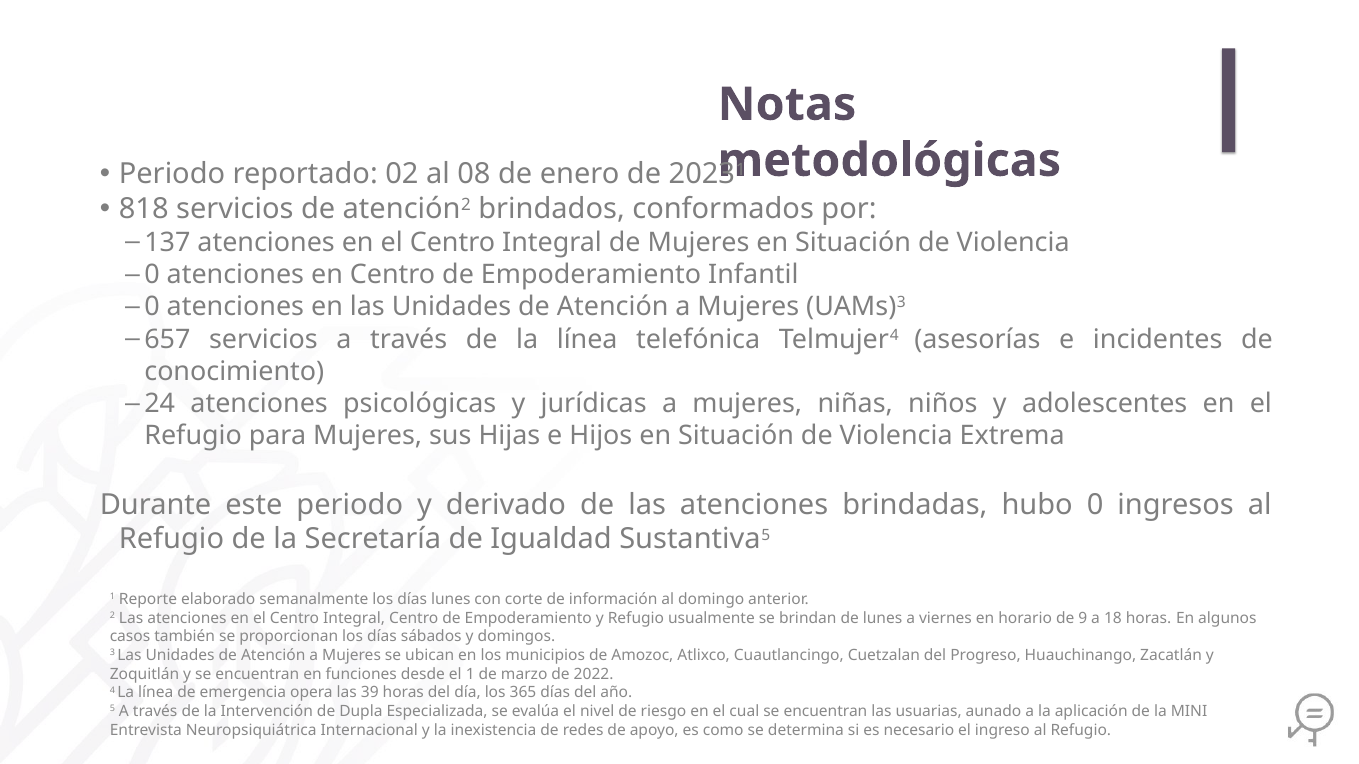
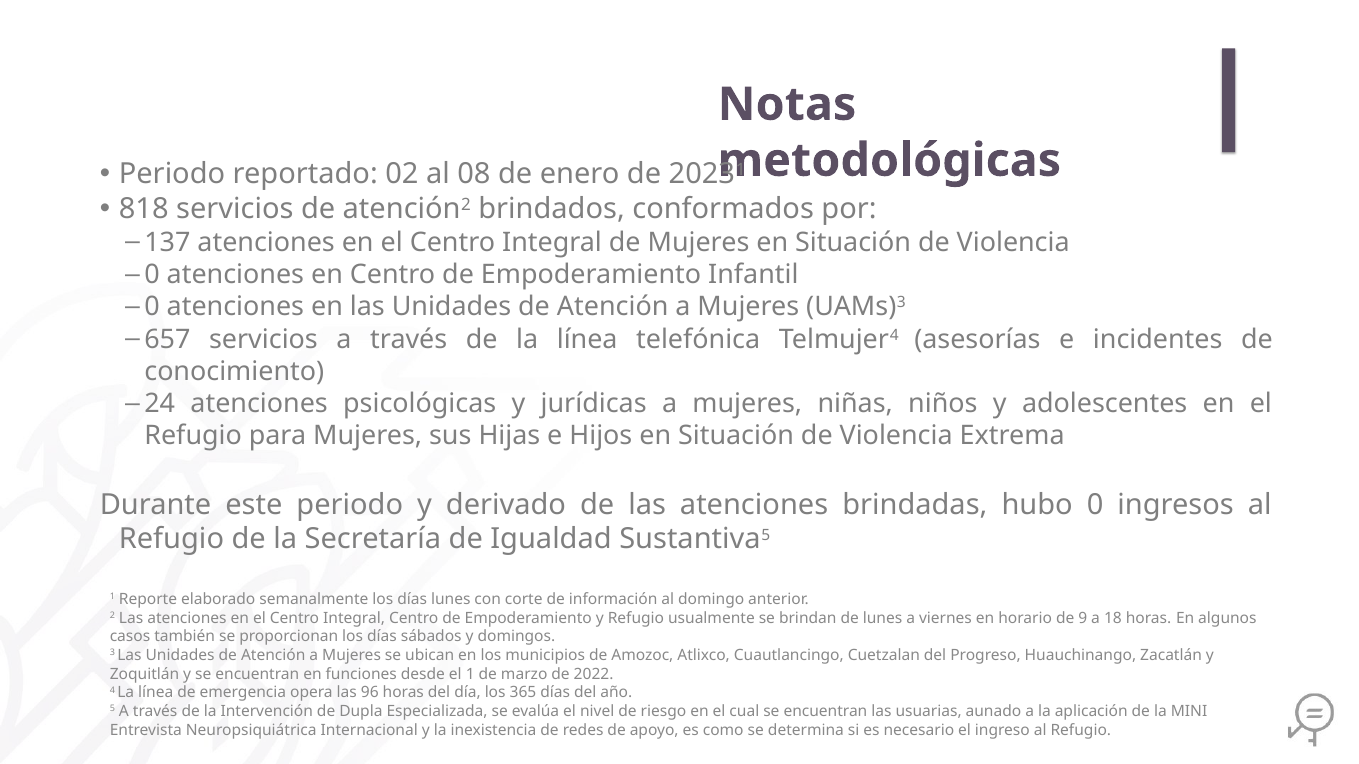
39: 39 -> 96 (370, 693)
